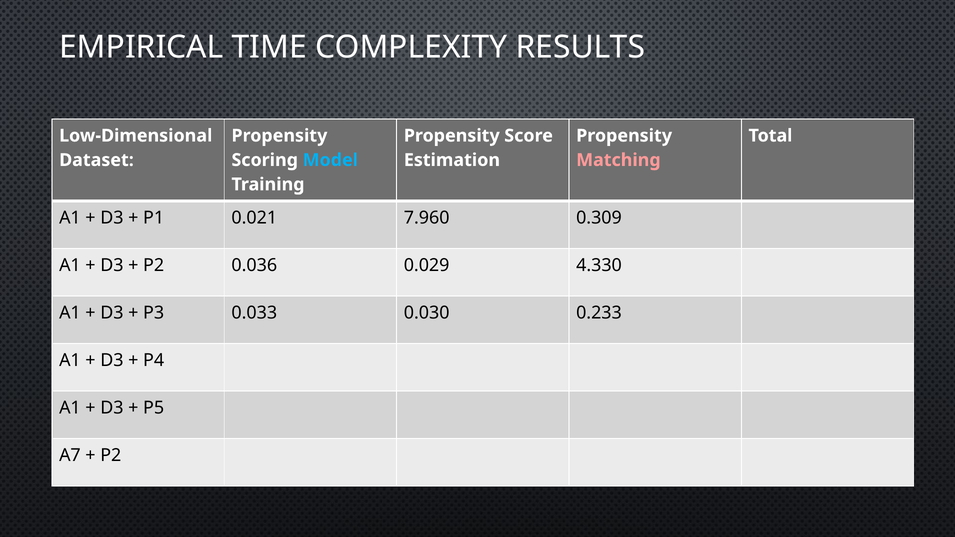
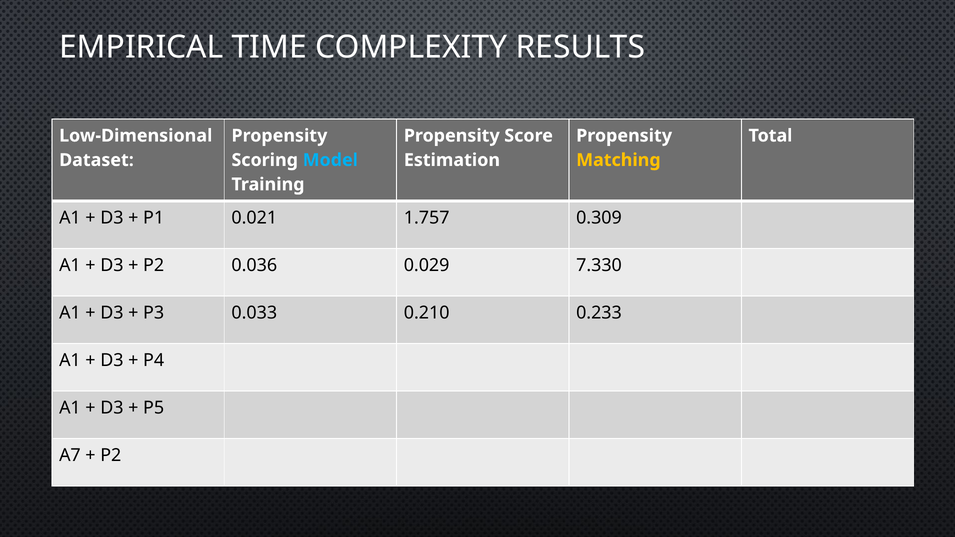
Matching colour: pink -> yellow (618, 160)
7.960: 7.960 -> 1.757 (427, 218)
4.330: 4.330 -> 7.330 (599, 265)
0.030: 0.030 -> 0.210 (427, 313)
